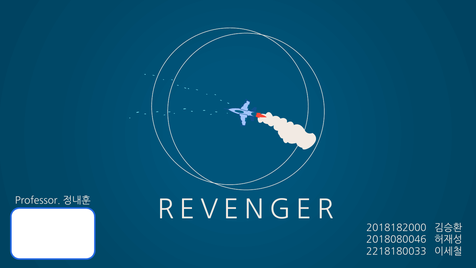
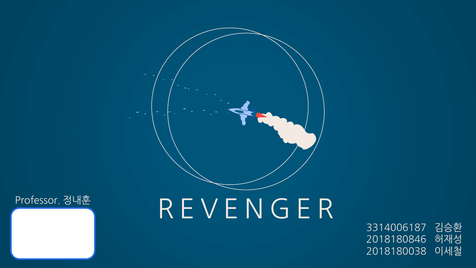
2018182000: 2018182000 -> 3314006187 (396, 228)
2018080046: 2018080046 -> 2018180846 (396, 239)
2218180033: 2218180033 -> 2018180038 (396, 251)
